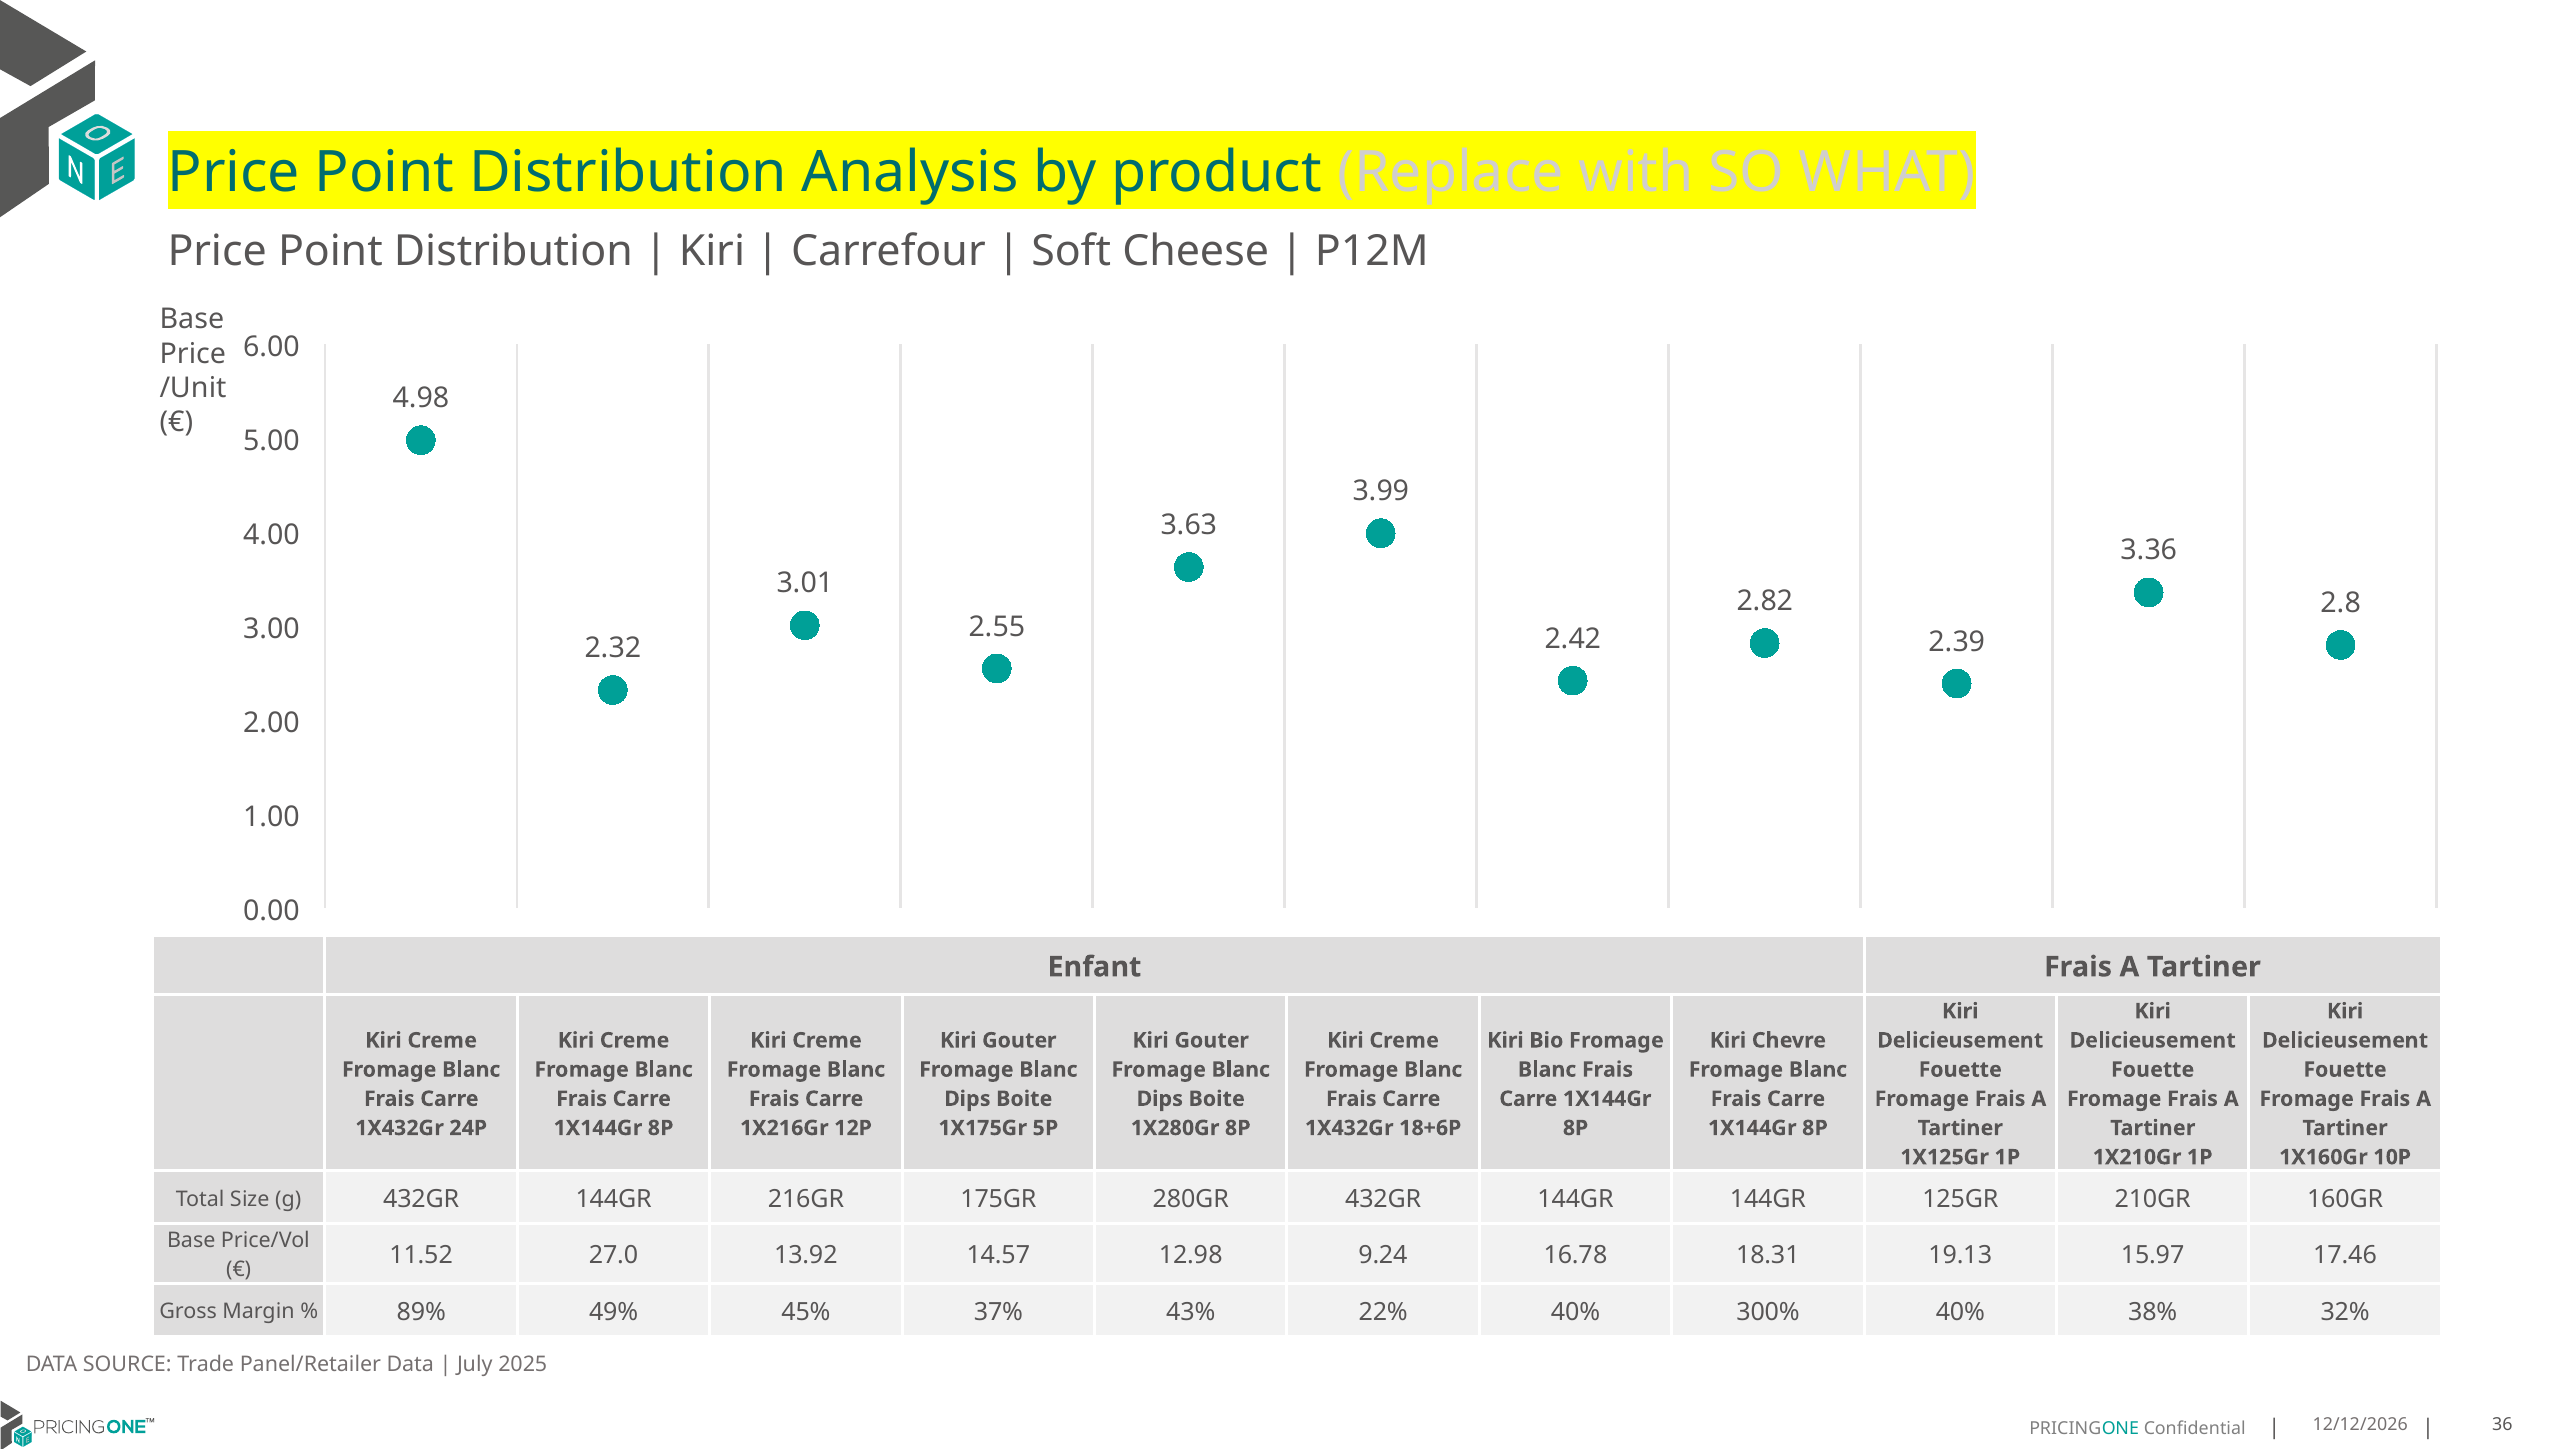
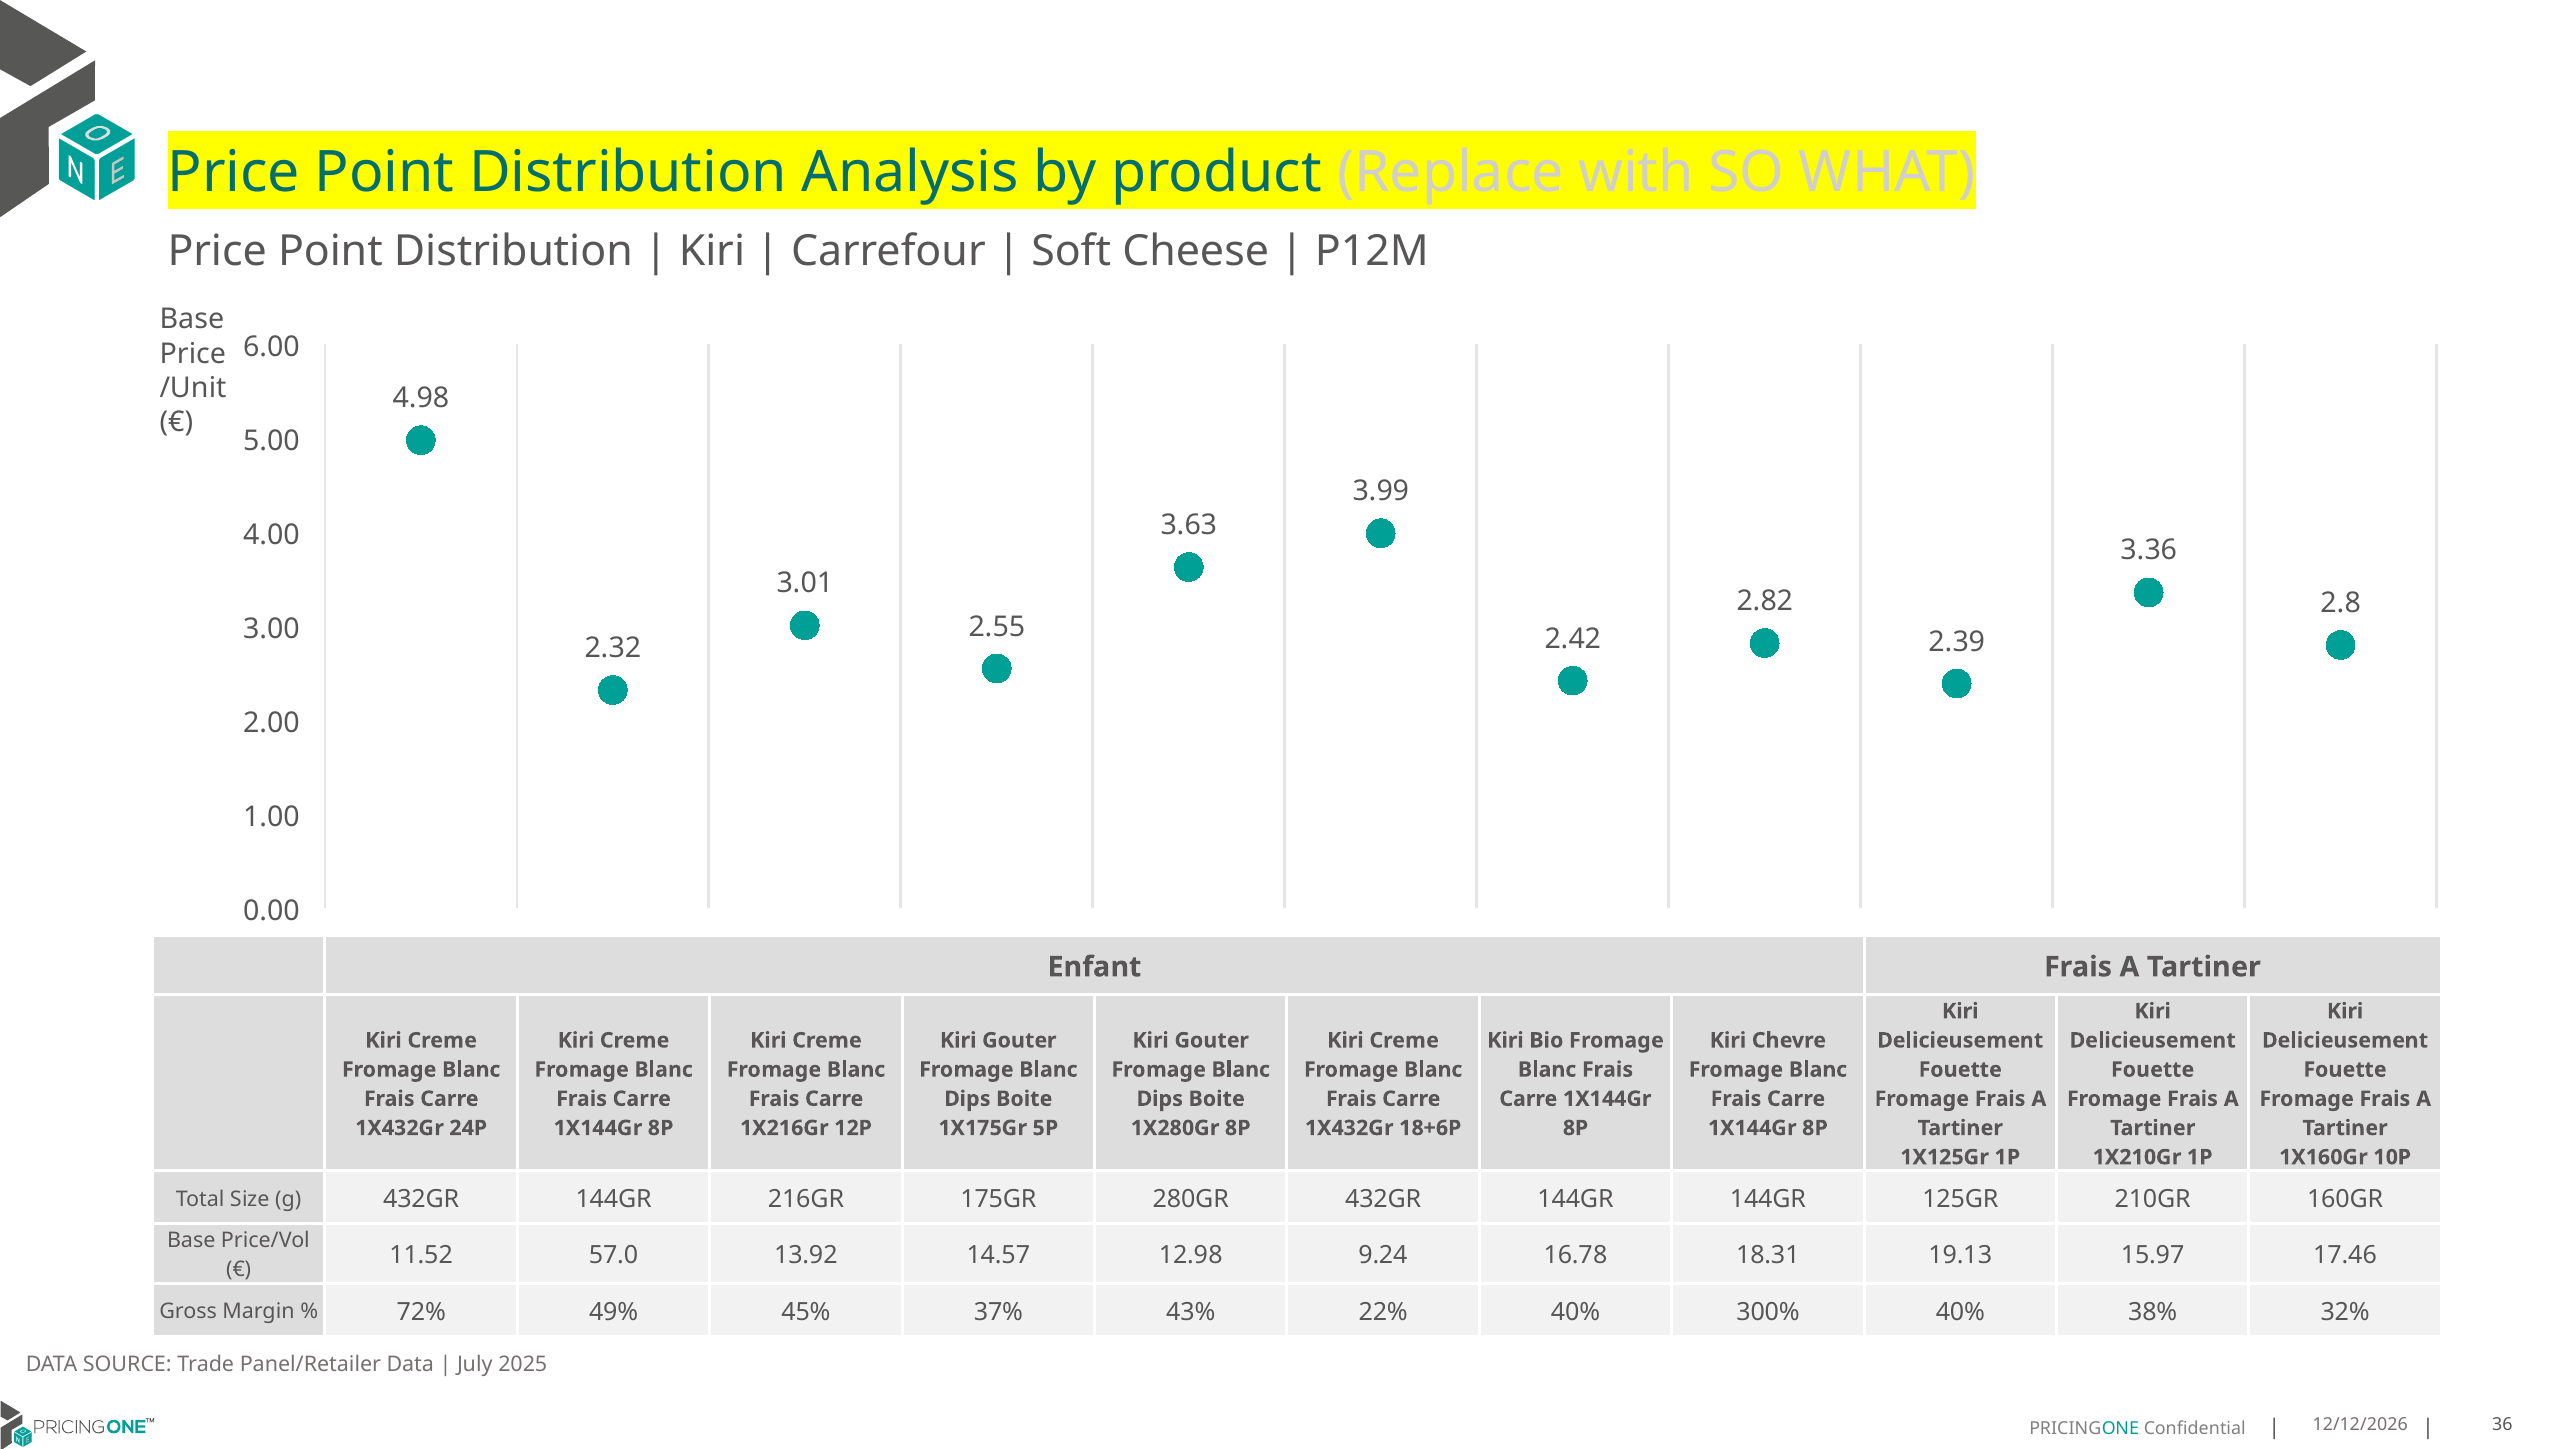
27.0: 27.0 -> 57.0 (613, 1256)
89%: 89% -> 72% (421, 1312)
